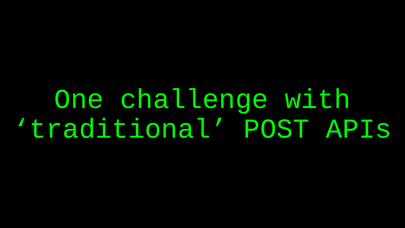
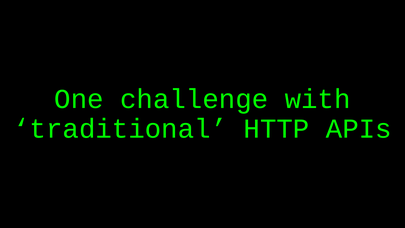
POST: POST -> HTTP (276, 129)
